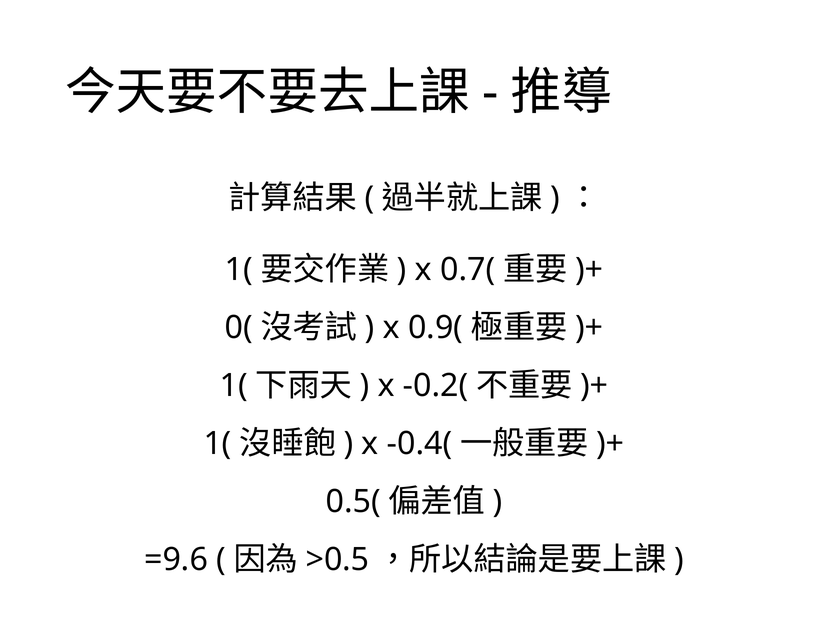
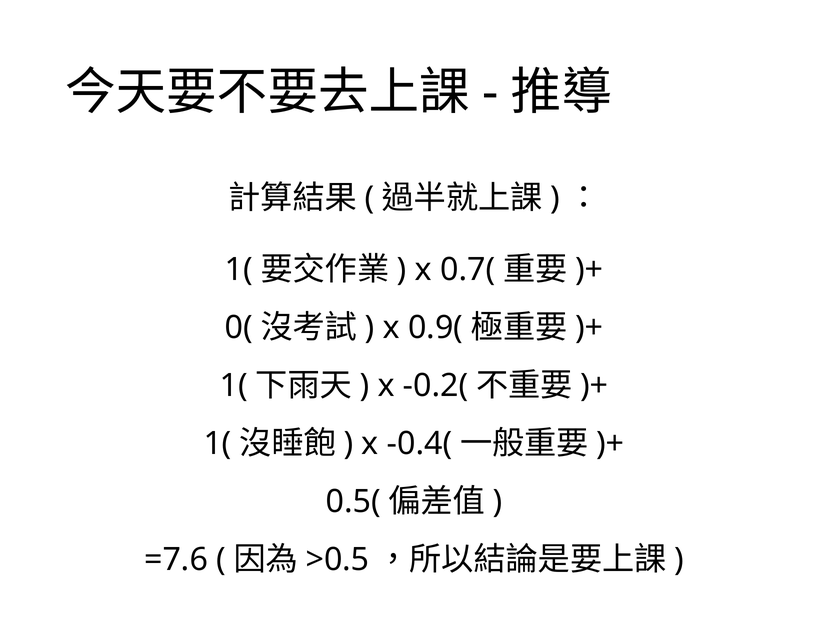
=9.6: =9.6 -> =7.6 (176, 560)
